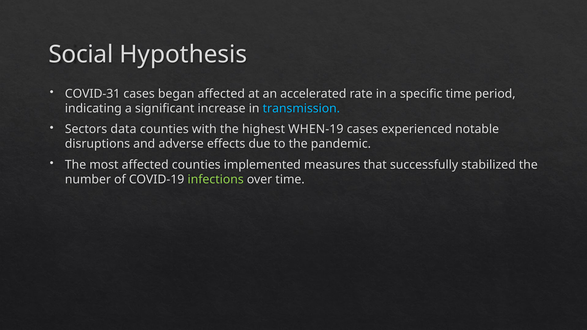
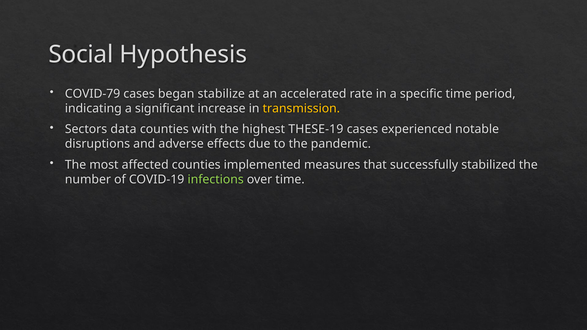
COVID-31: COVID-31 -> COVID-79 (93, 94)
began affected: affected -> stabilize (221, 94)
transmission colour: light blue -> yellow (301, 108)
WHEN-19: WHEN-19 -> THESE-19 (316, 129)
